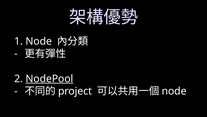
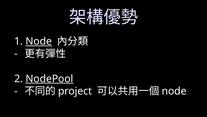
Node underline: none -> present (39, 41)
